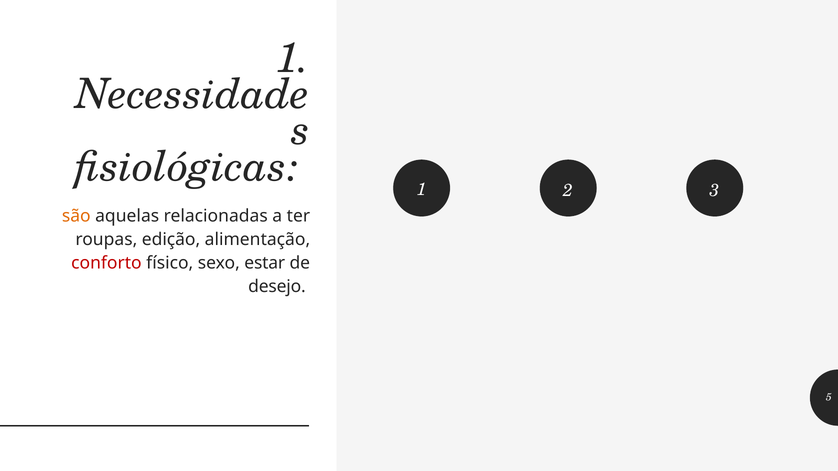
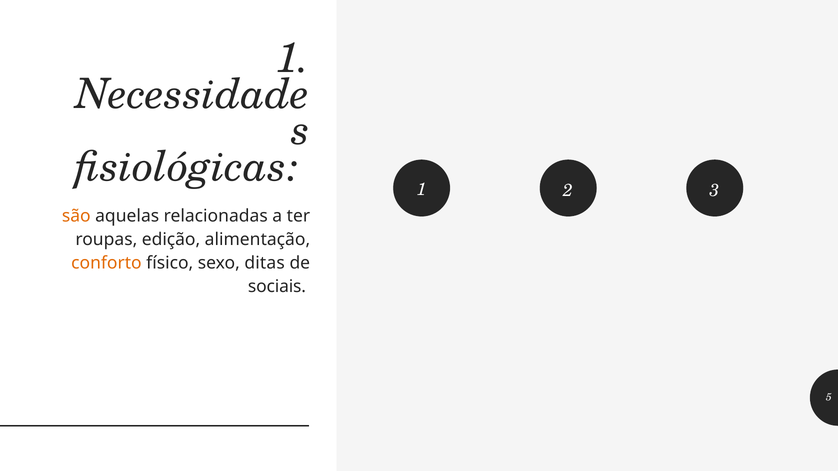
conforto colour: red -> orange (106, 263)
estar: estar -> ditas (265, 263)
desejo: desejo -> sociais (277, 287)
